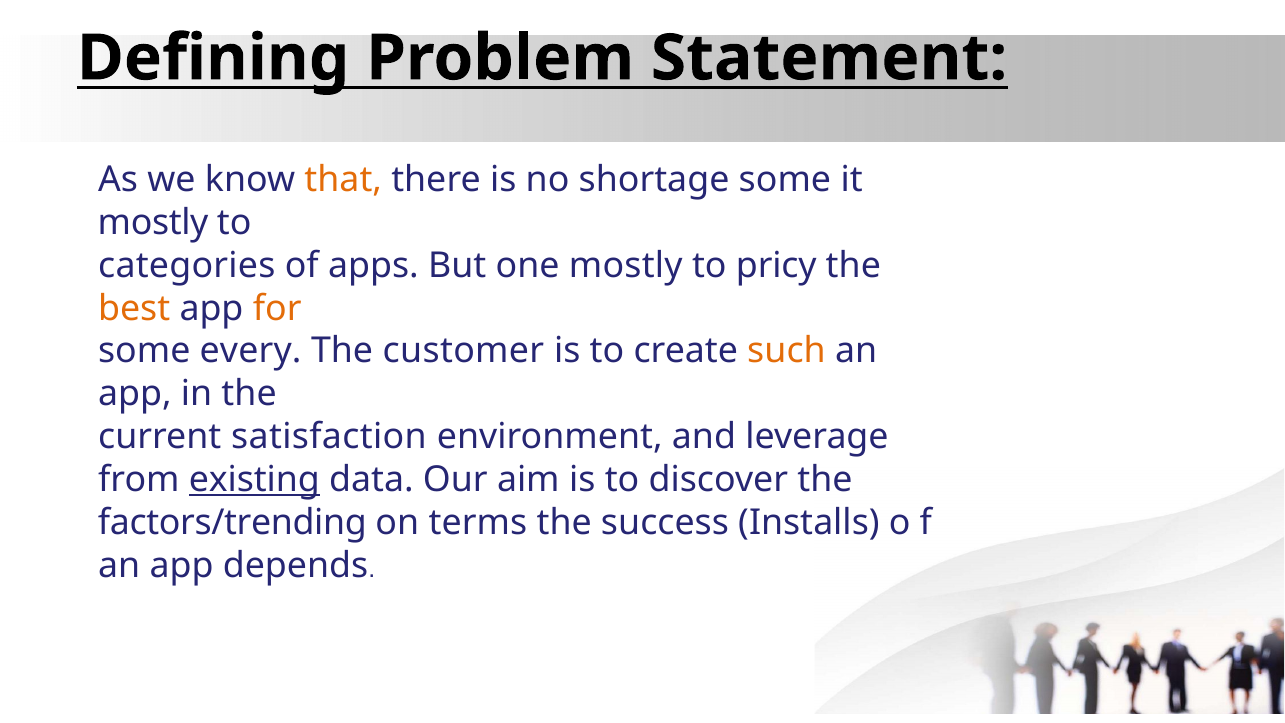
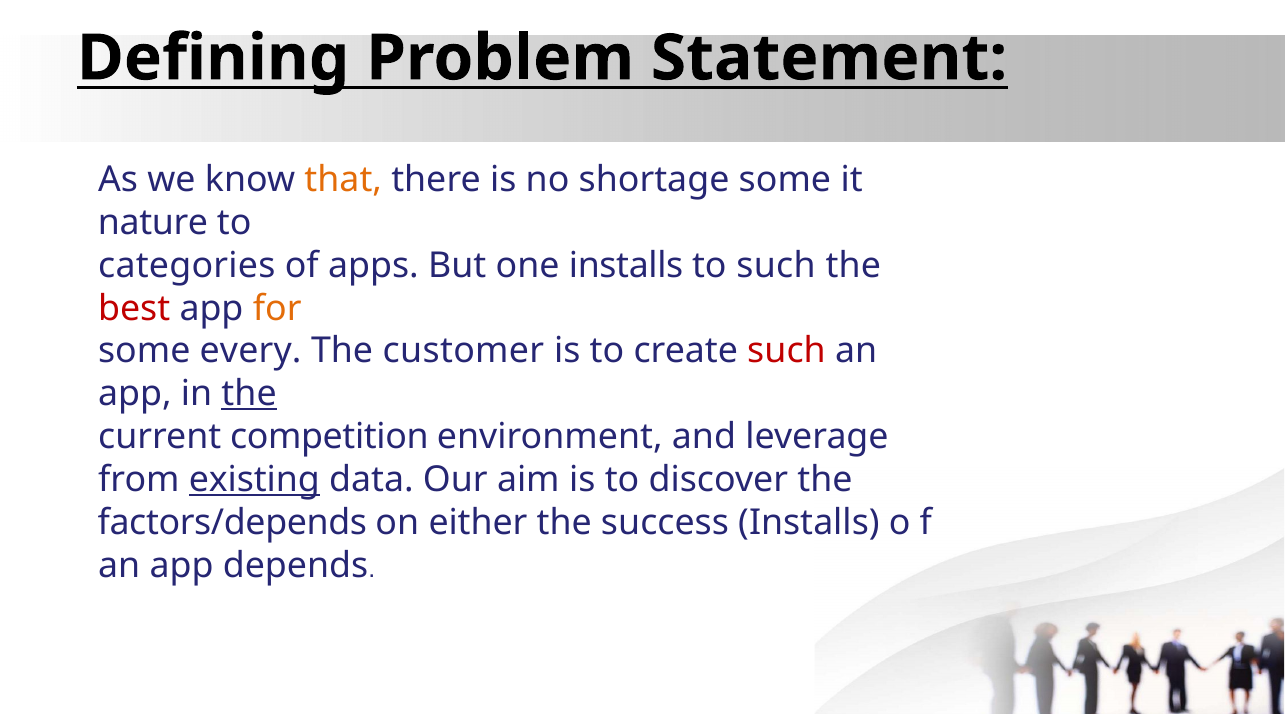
mostly: mostly -> nature (153, 222)
one mostly: mostly -> installs (626, 265)
to pricy: pricy -> such (776, 265)
best colour: orange -> red (134, 308)
such colour: orange -> red (787, 351)
the underline: none -> present (249, 394)
satisfaction: satisfaction -> competition (329, 437)
factors/trending: factors/trending -> factors/depends (232, 522)
terms: terms -> either (478, 522)
